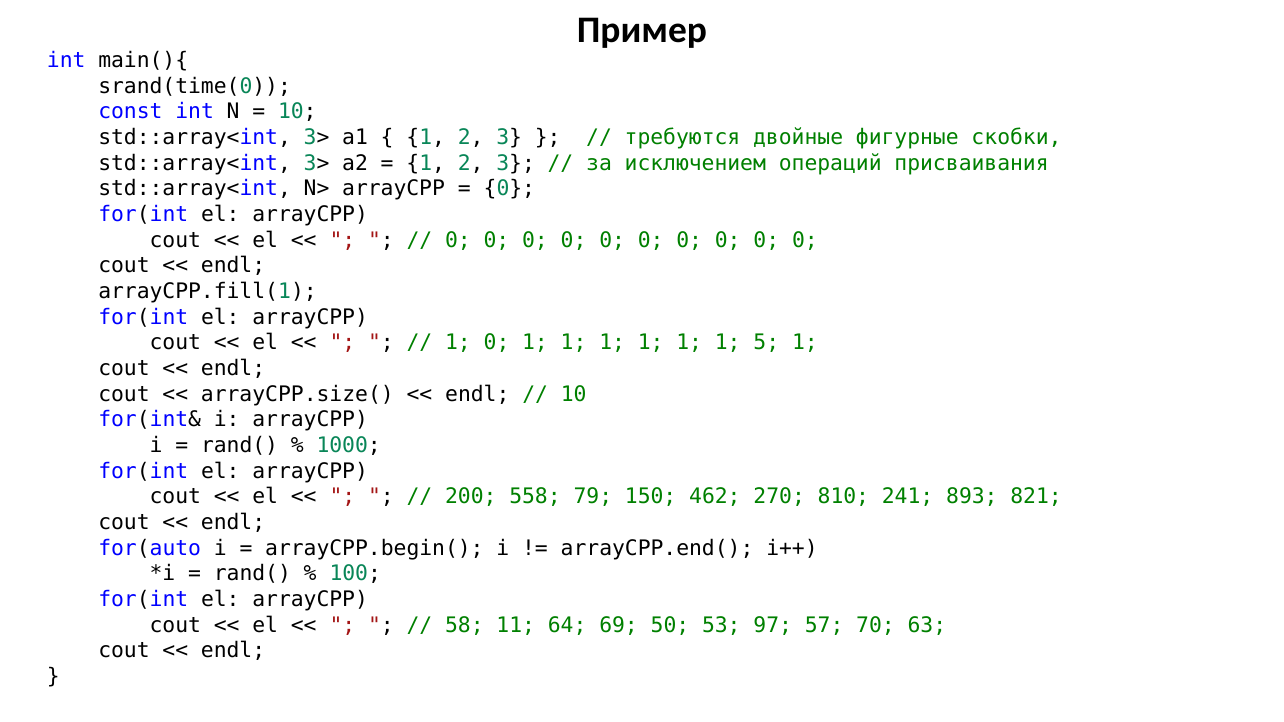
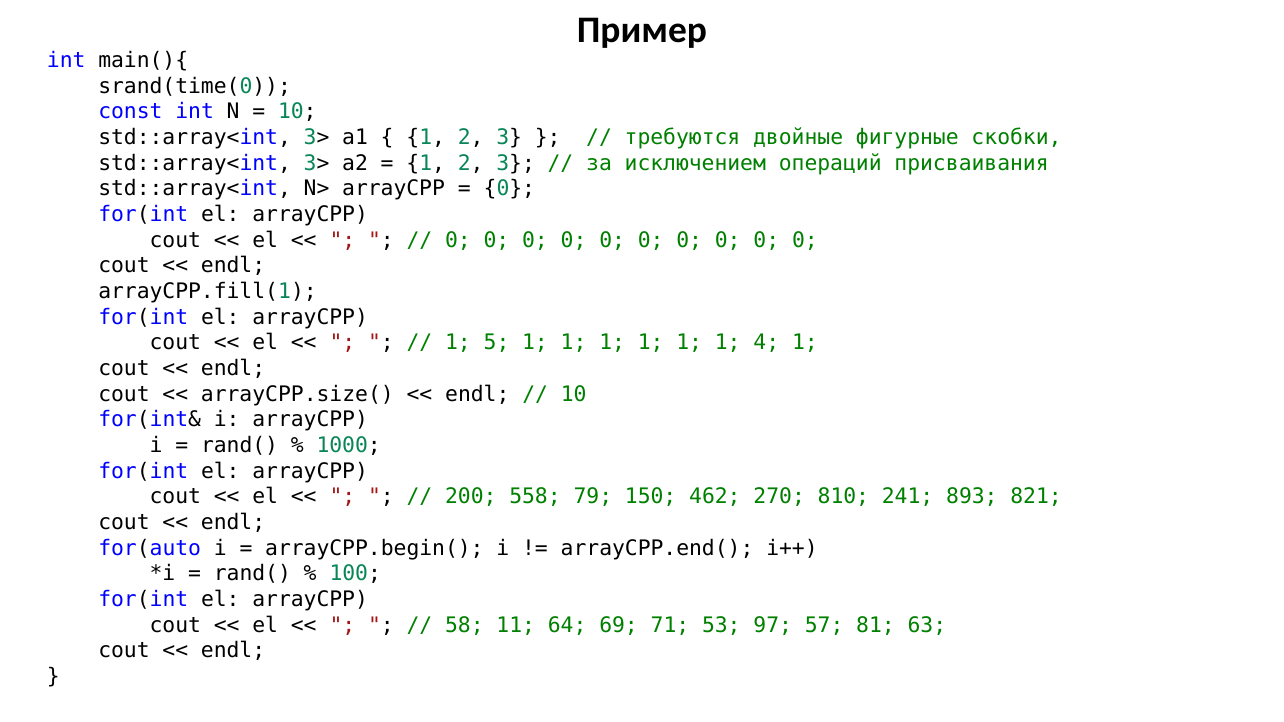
1 0: 0 -> 5 (497, 343)
5: 5 -> 4 (766, 343)
50: 50 -> 71 (670, 625)
70: 70 -> 81 (875, 625)
